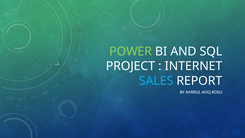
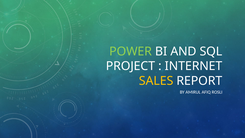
SALES colour: light blue -> yellow (156, 81)
